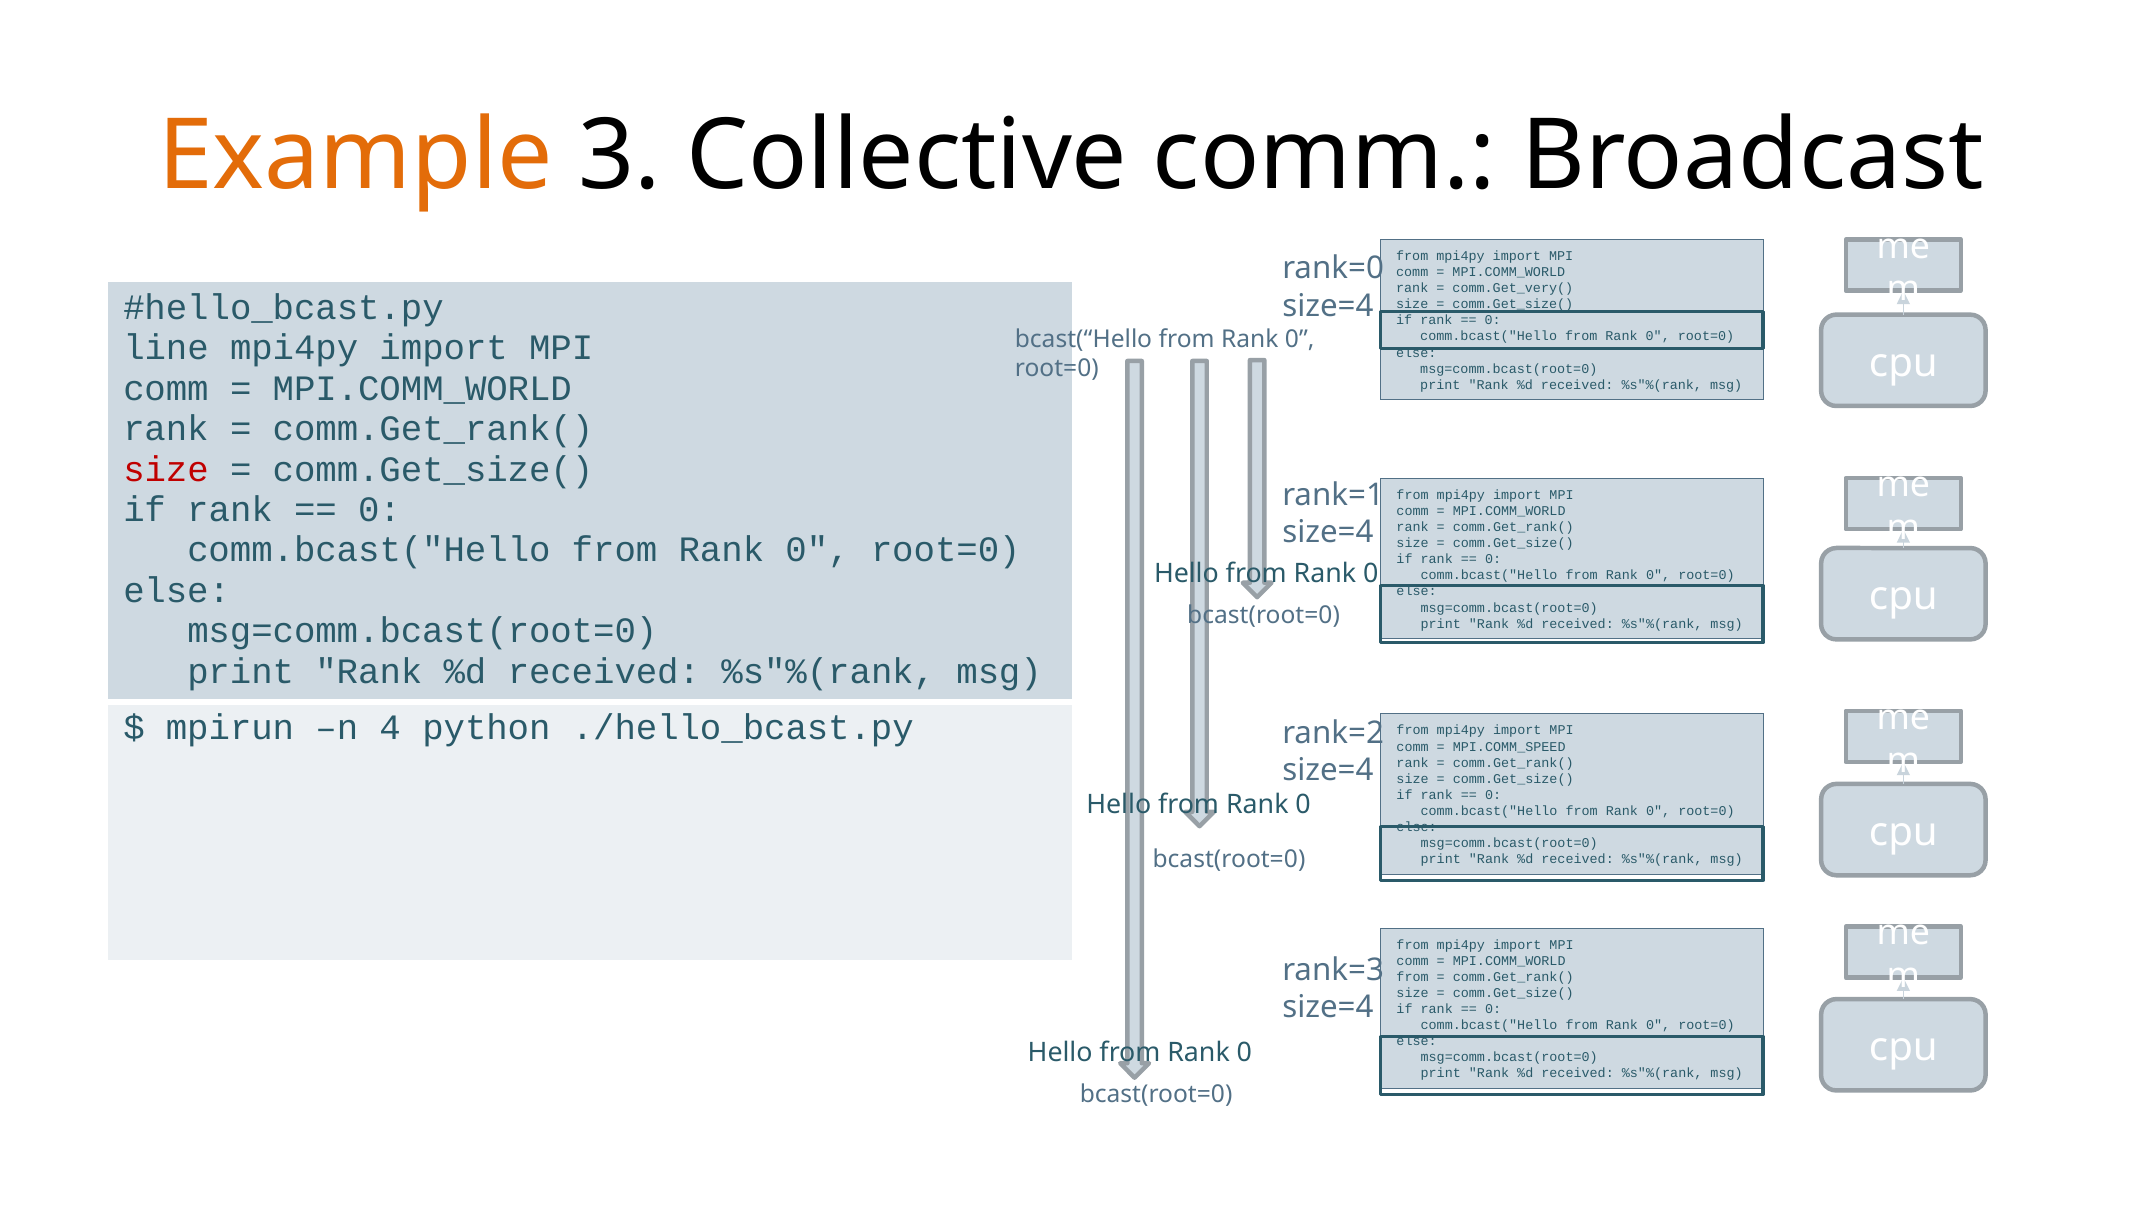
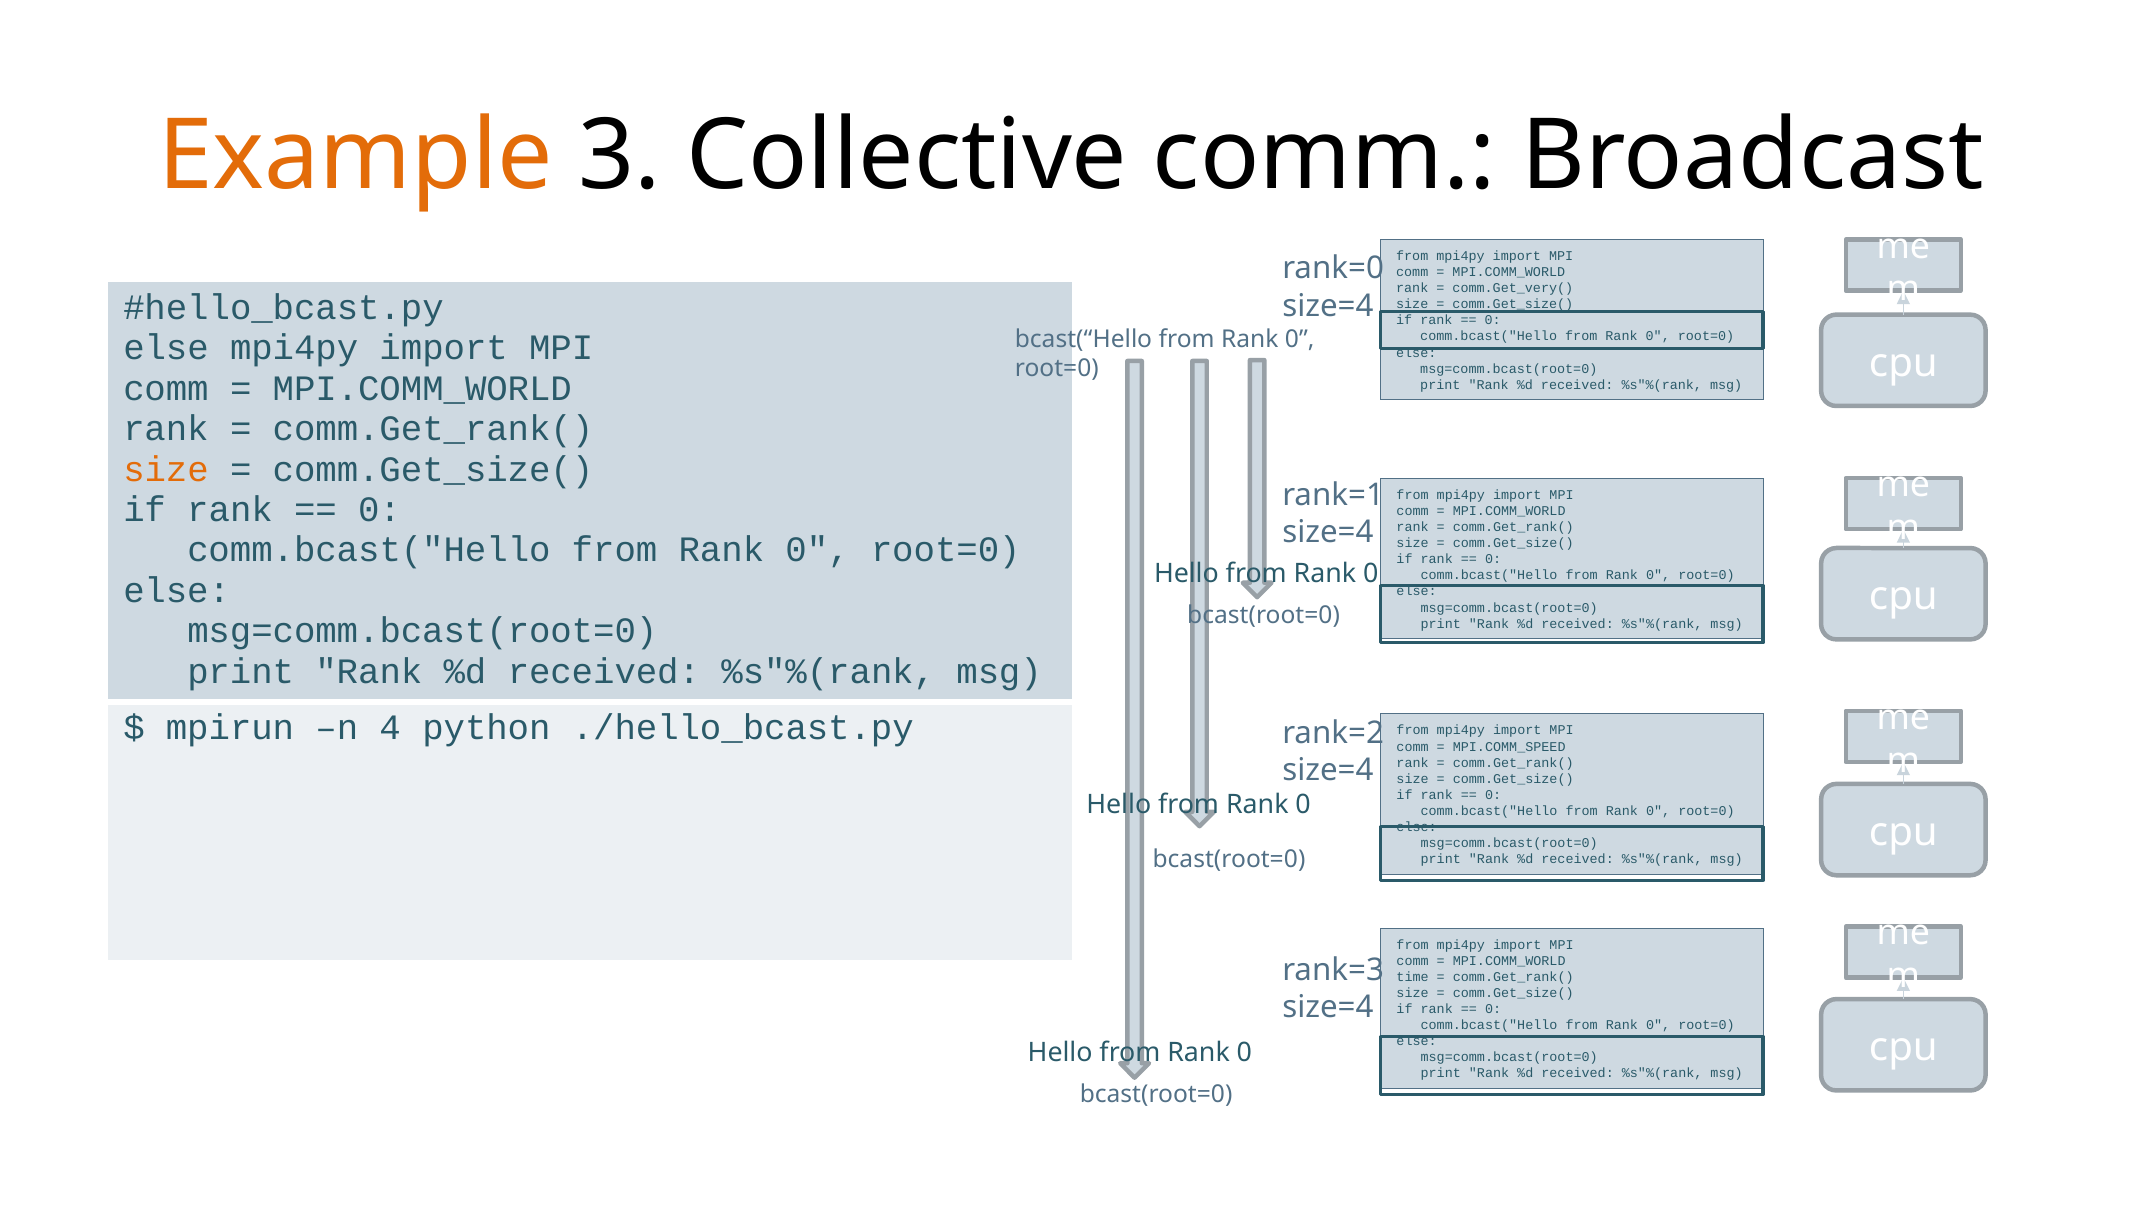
line: line -> else (166, 348)
size colour: red -> orange (166, 469)
from: from -> time (1413, 977)
